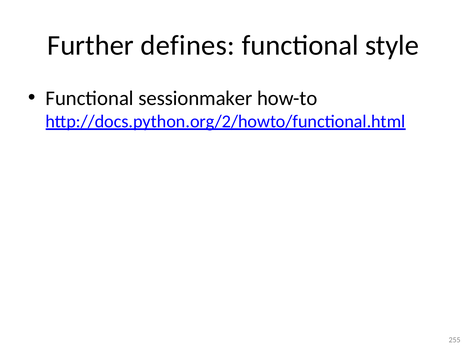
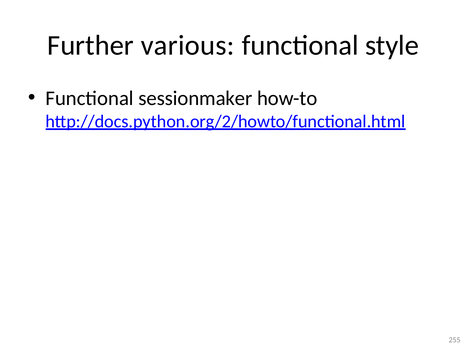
defines: defines -> various (188, 45)
